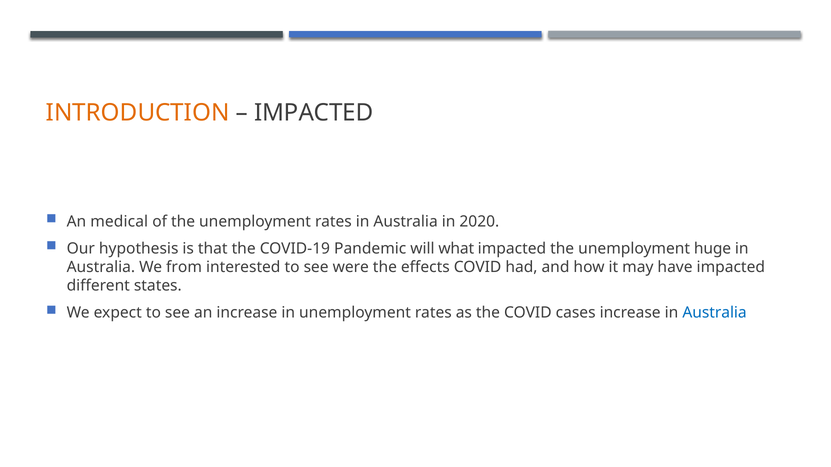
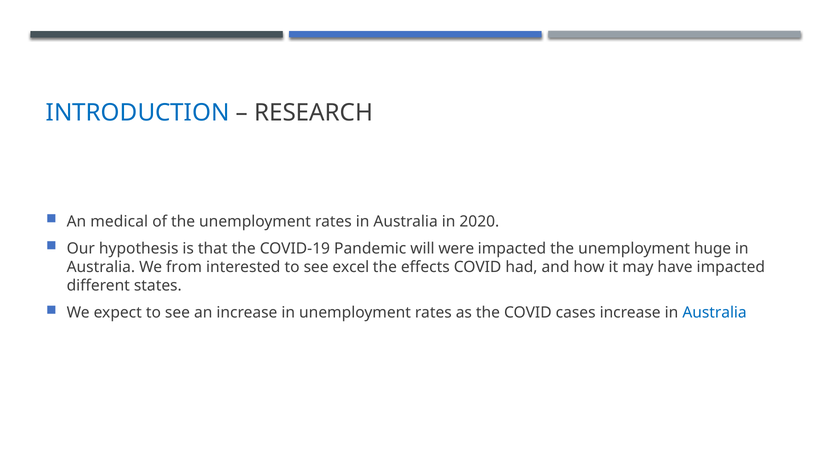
INTRODUCTION colour: orange -> blue (138, 113)
IMPACTED: IMPACTED -> RESEARCH (314, 113)
what: what -> were (456, 249)
were: were -> excel (351, 267)
